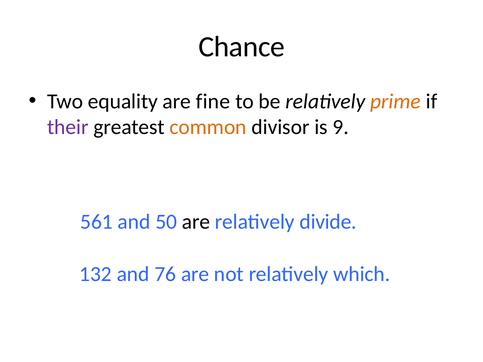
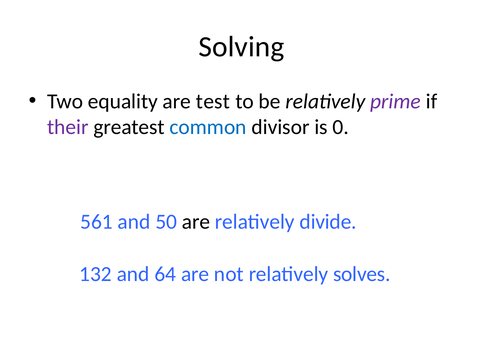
Chance: Chance -> Solving (241, 47)
fine: fine -> test (213, 101)
prime colour: orange -> purple (396, 101)
common colour: orange -> blue (208, 127)
9: 9 -> 0 (341, 127)
76: 76 -> 64 (165, 274)
which: which -> solves (362, 274)
